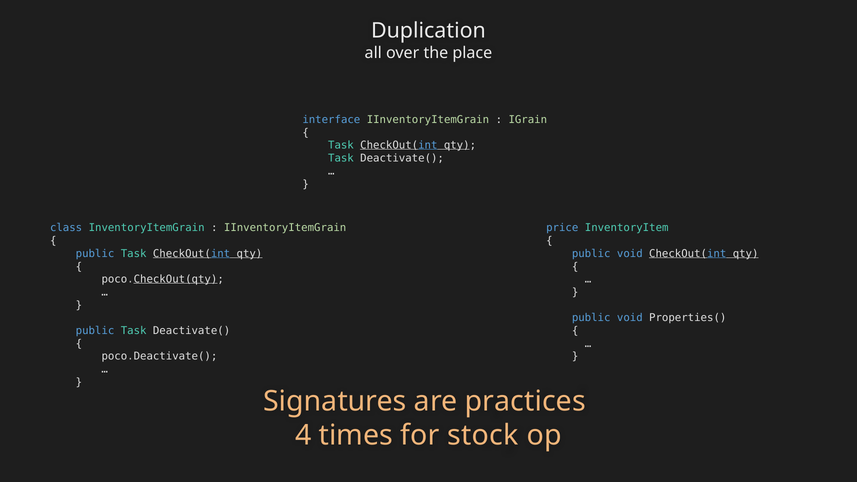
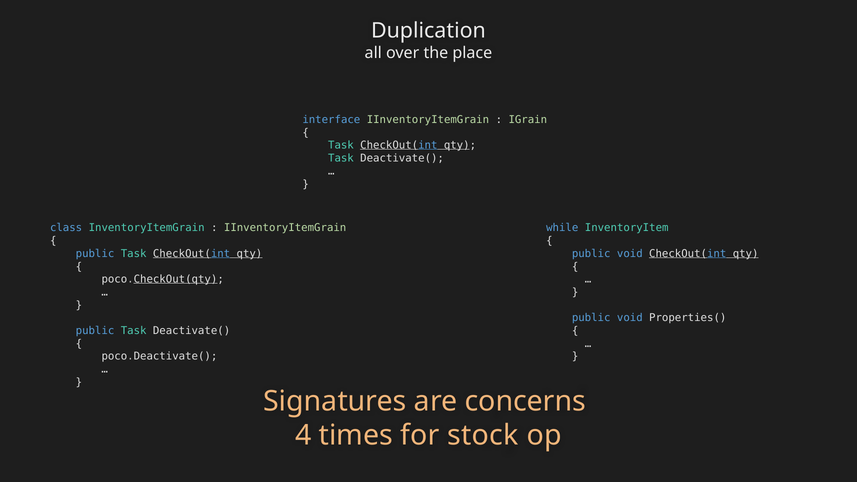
price: price -> while (562, 228)
practices: practices -> concerns (525, 401)
